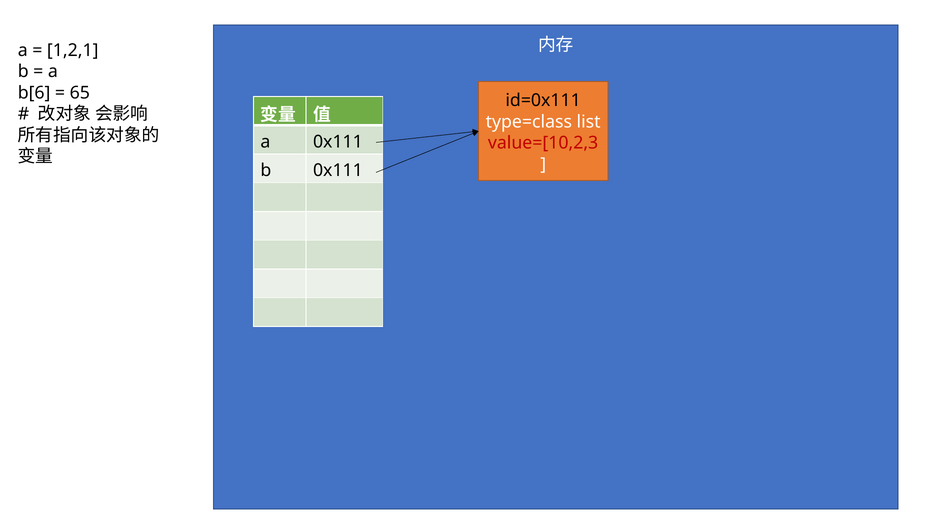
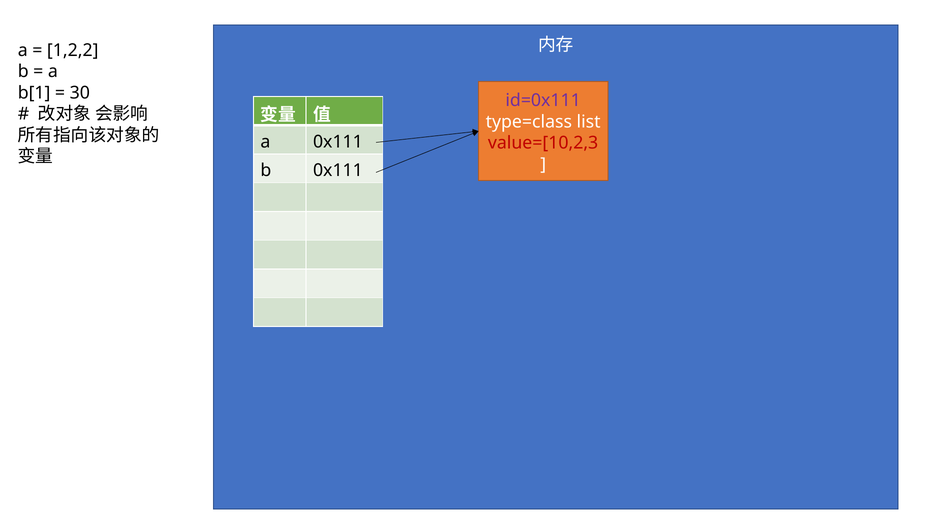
1,2,1: 1,2,1 -> 1,2,2 (73, 50)
b[6: b[6 -> b[1 (34, 93)
65: 65 -> 30 (80, 93)
id=0x111 colour: black -> purple (543, 101)
